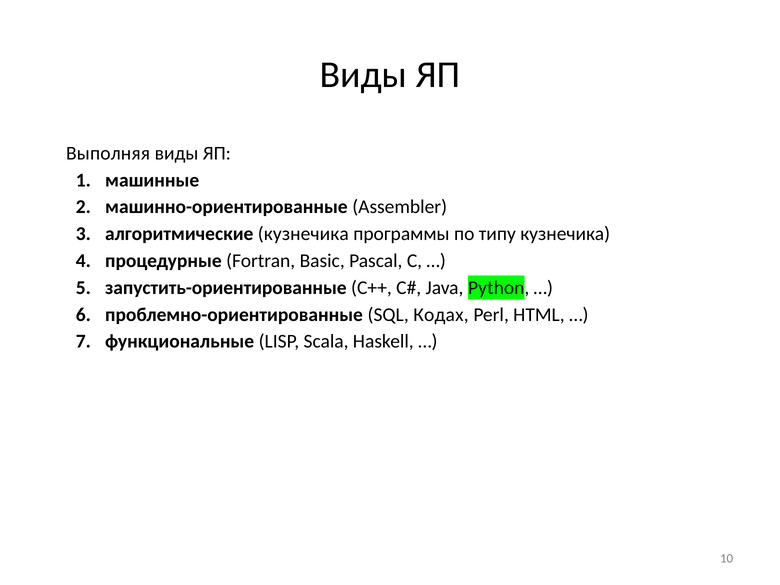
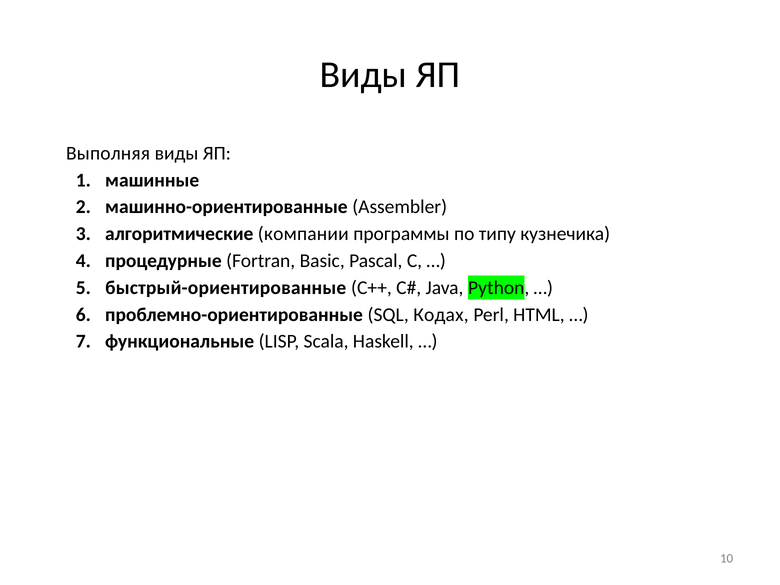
алгоритмические кузнечика: кузнечика -> компании (303, 234)
запустить-ориентированные: запустить-ориентированные -> быстрый-ориентированные (226, 288)
